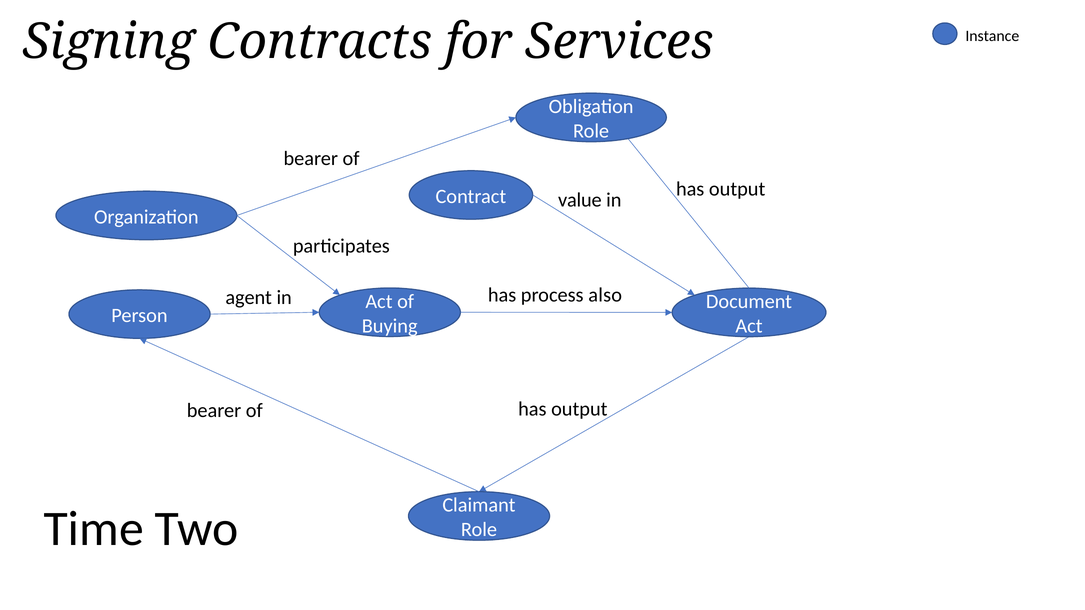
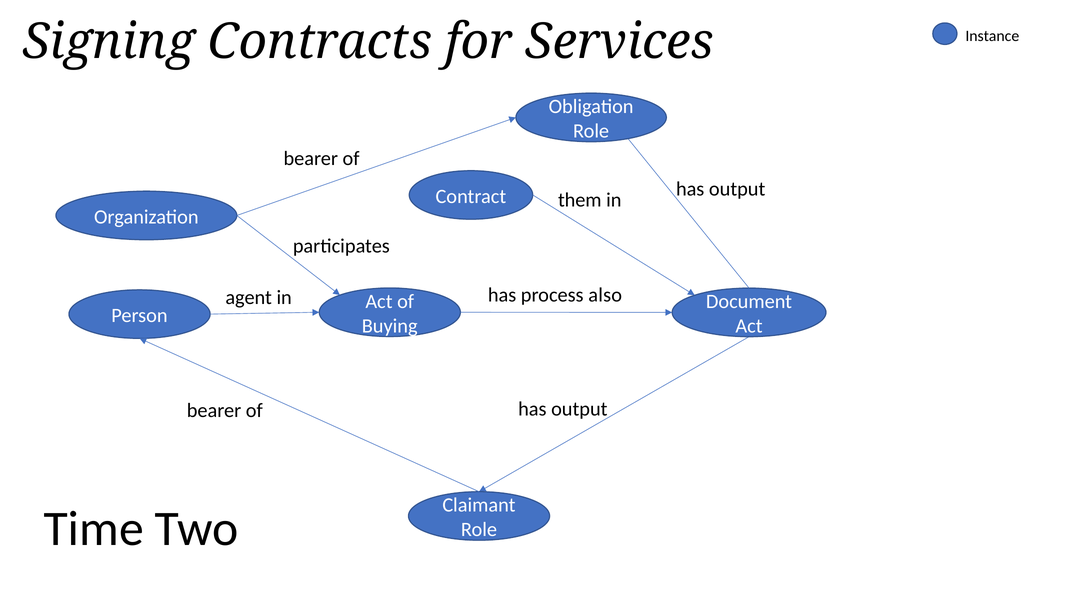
value: value -> them (580, 200)
